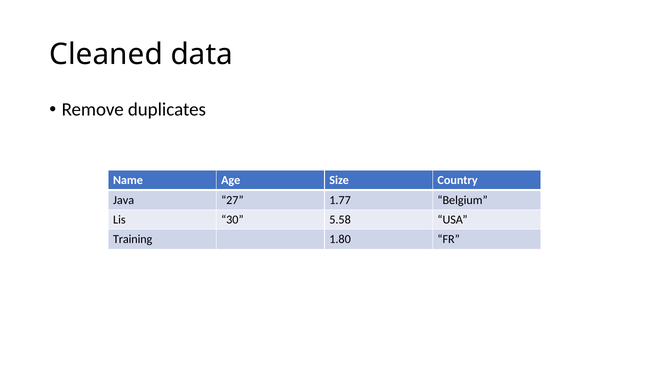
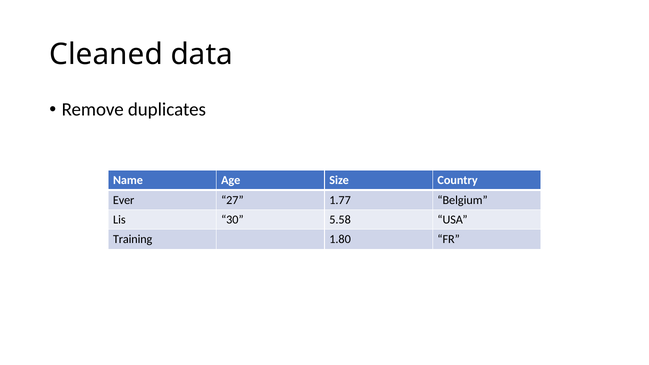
Java: Java -> Ever (124, 200)
